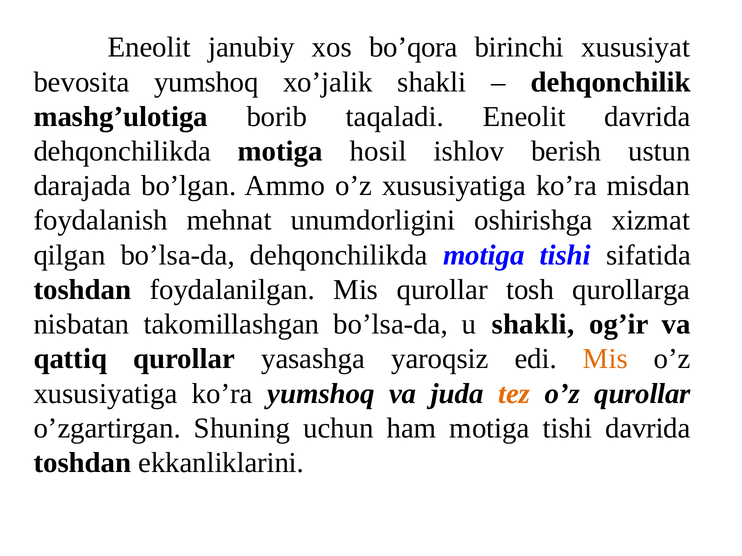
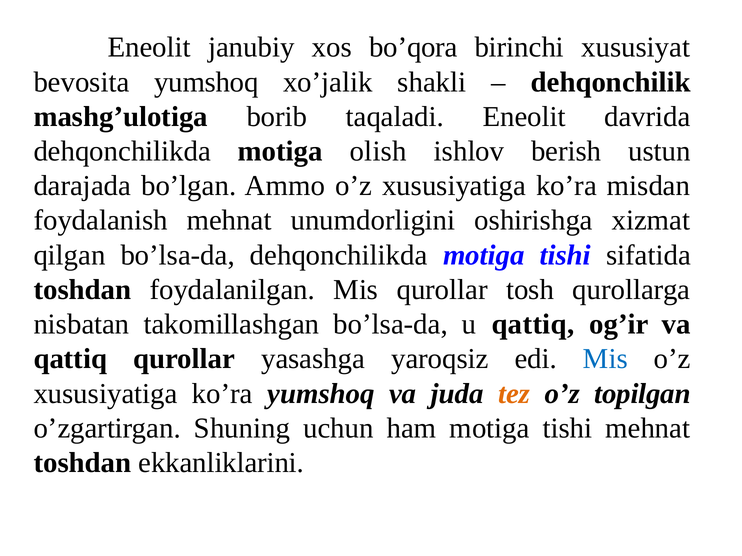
hosil: hosil -> olish (378, 151)
u shakli: shakli -> qattiq (533, 325)
Mis colour: orange -> blue (605, 359)
o’z qurollar: qurollar -> topilgan (642, 394)
tishi davrida: davrida -> mehnat (648, 429)
